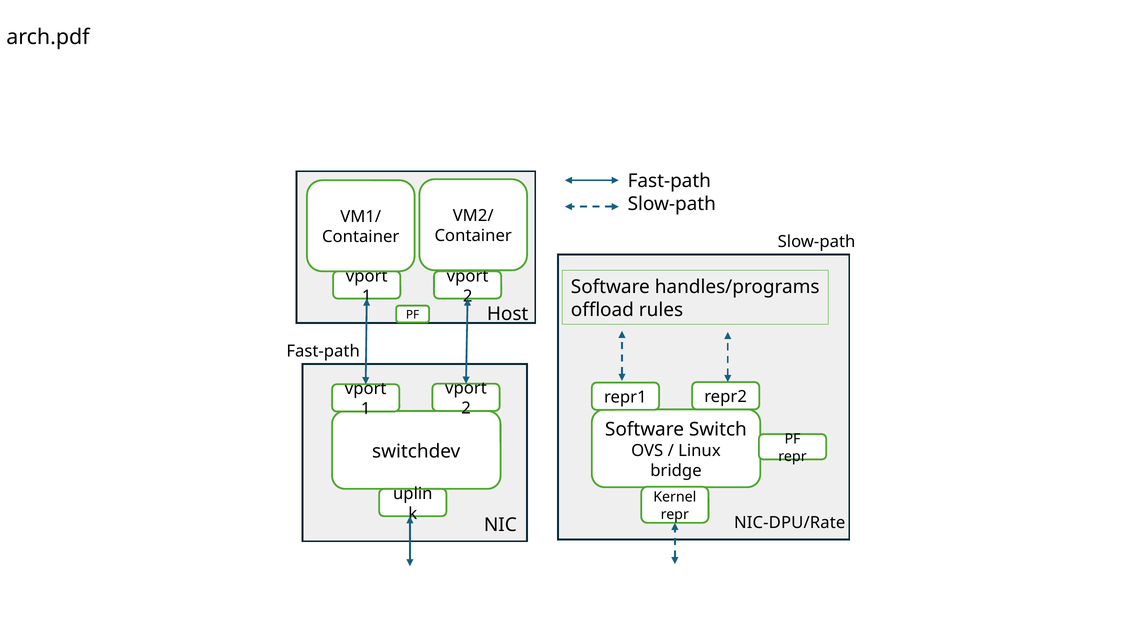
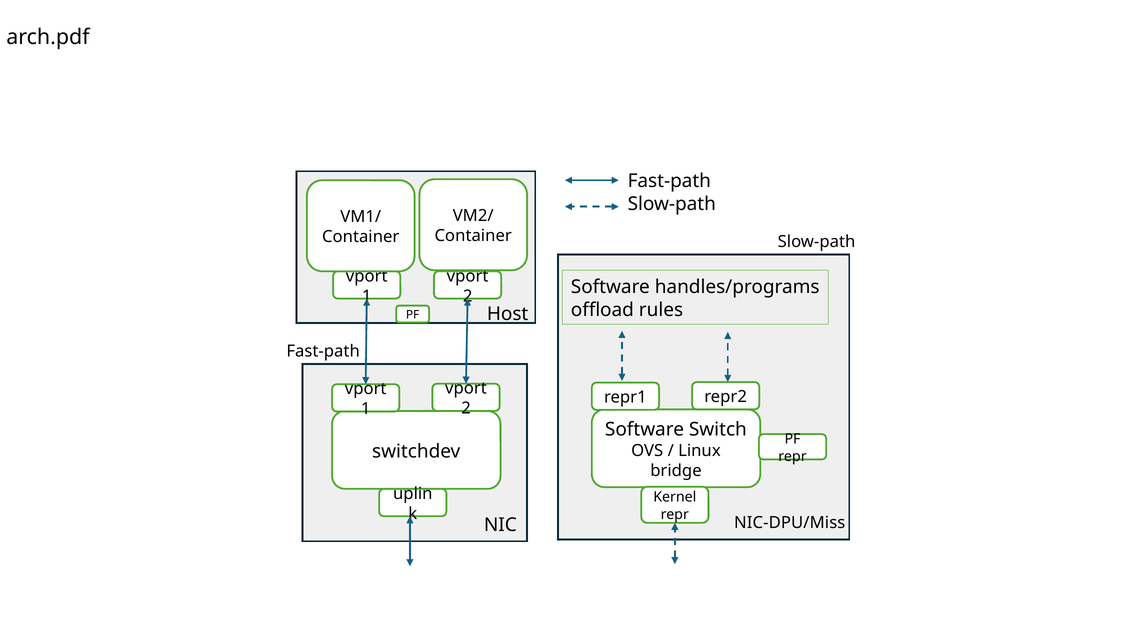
NIC-DPU/Rate: NIC-DPU/Rate -> NIC-DPU/Miss (790, 523)
